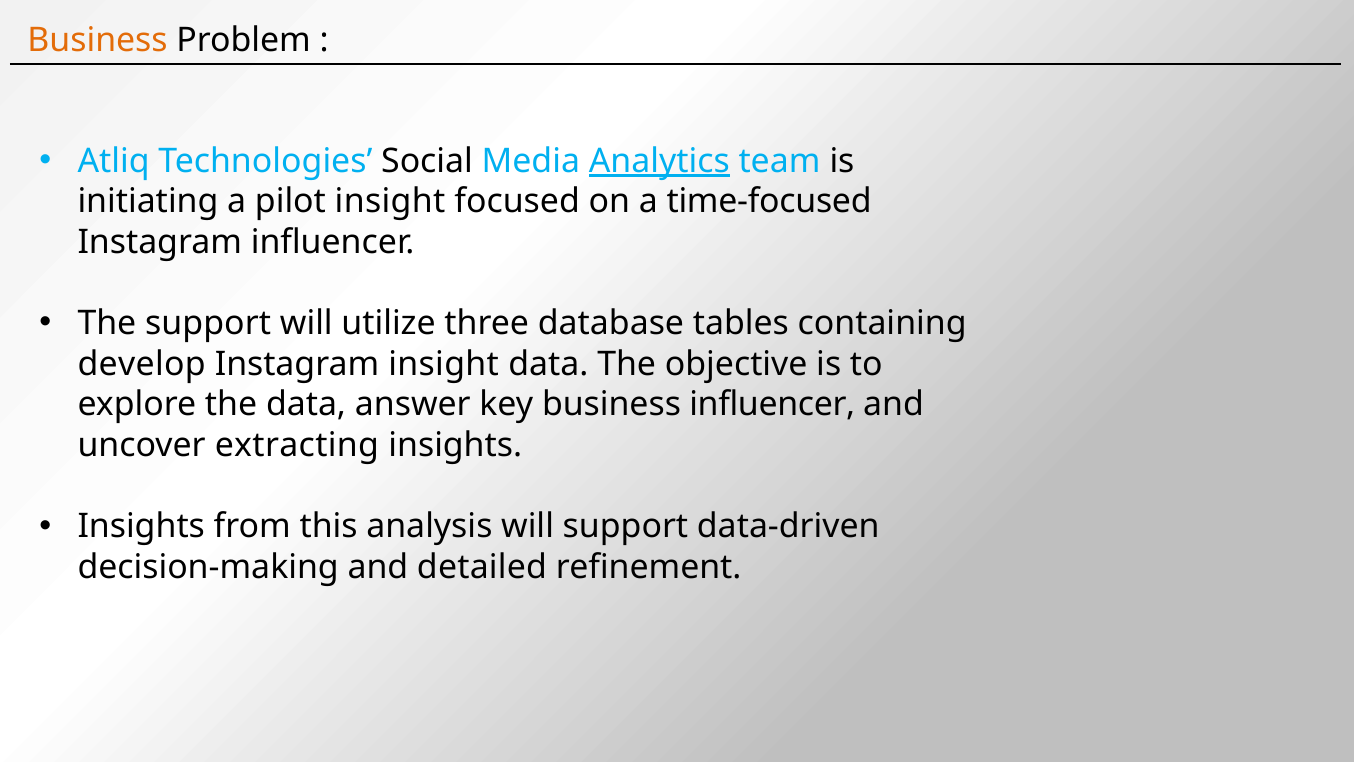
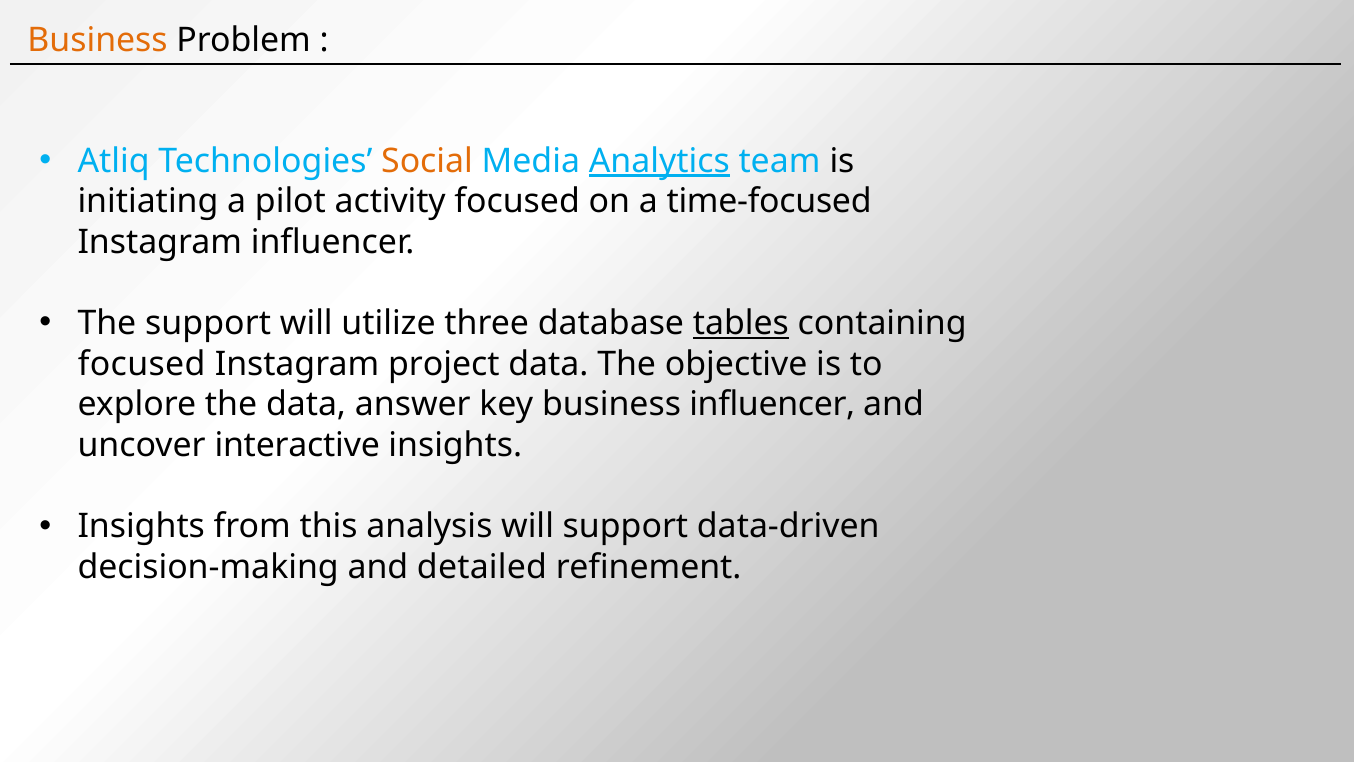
Social colour: black -> orange (427, 161)
pilot insight: insight -> activity (390, 201)
tables underline: none -> present (741, 323)
develop: develop -> focused (142, 364)
Instagram insight: insight -> project (444, 364)
extracting: extracting -> interactive (297, 445)
